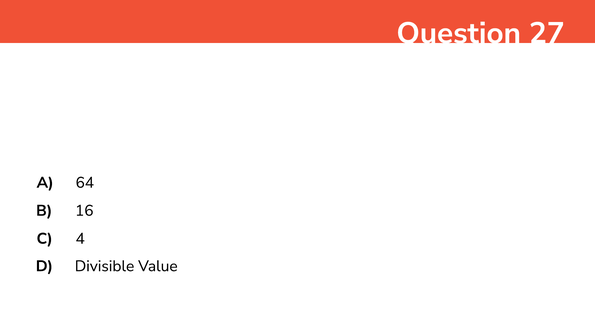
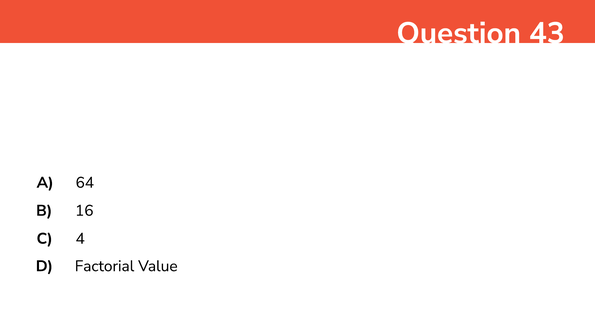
27: 27 -> 43 (547, 33)
Divisible: Divisible -> Factorial (105, 267)
